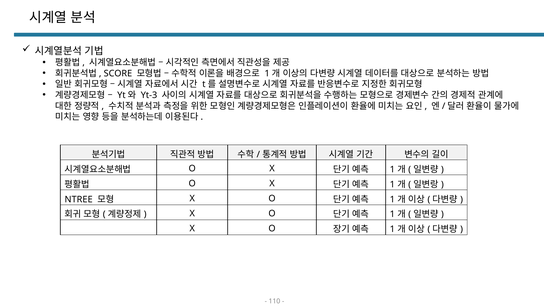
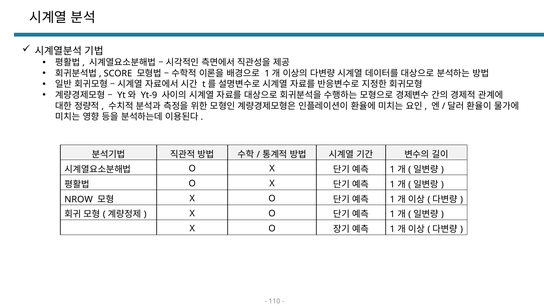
Yt-3: Yt-3 -> Yt-9 (149, 95)
NTREE: NTREE -> NROW (79, 199)
